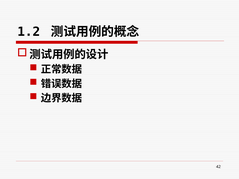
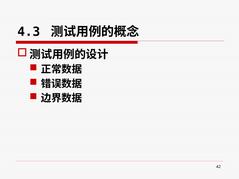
1.2: 1.2 -> 4.3 (29, 32)
